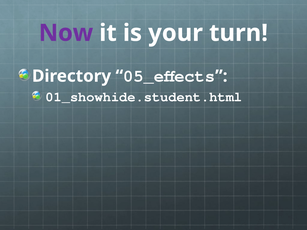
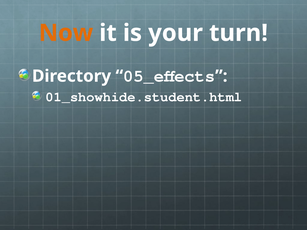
Now colour: purple -> orange (66, 33)
